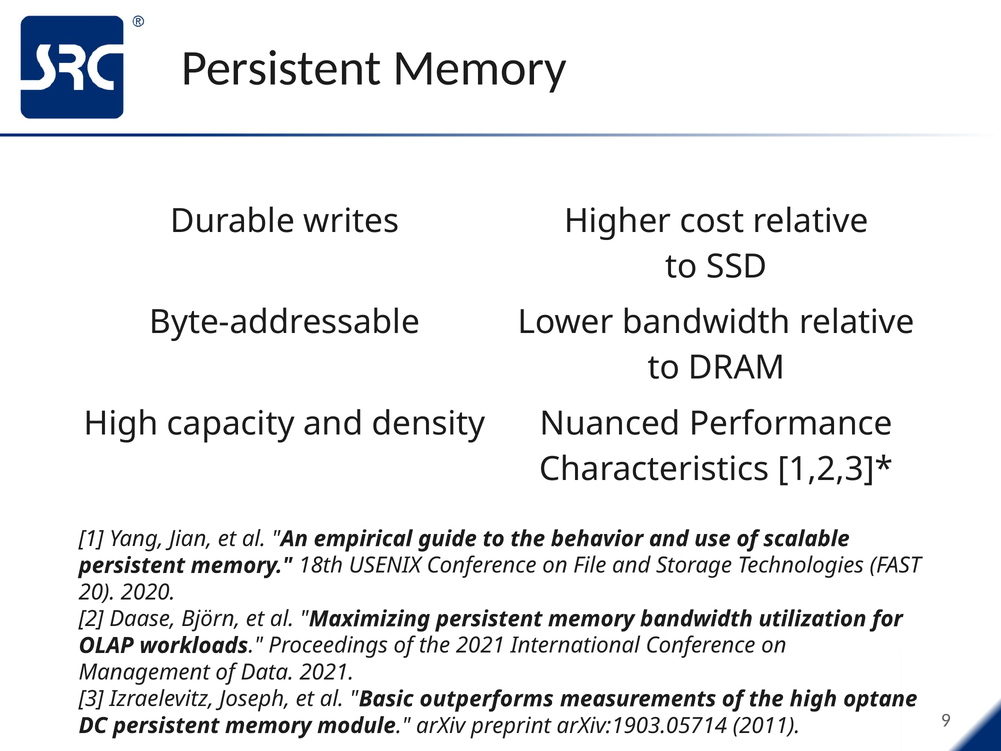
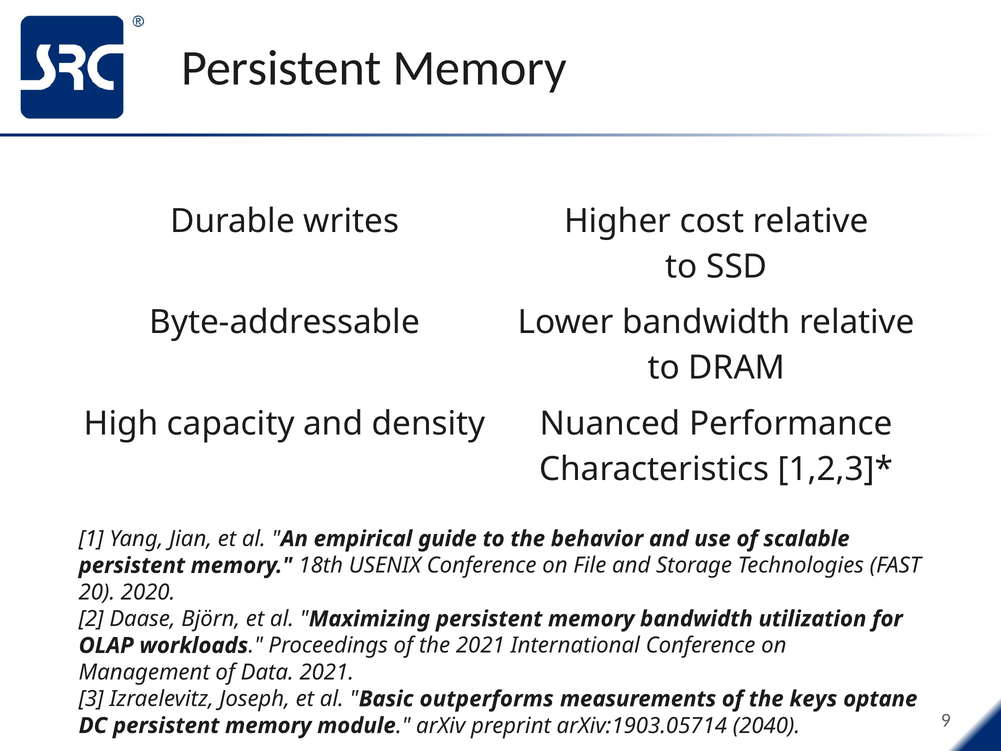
the high: high -> keys (813, 699)
2011: 2011 -> 2040 (766, 725)
